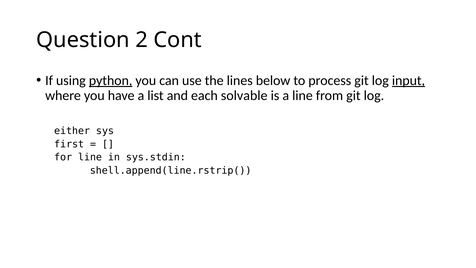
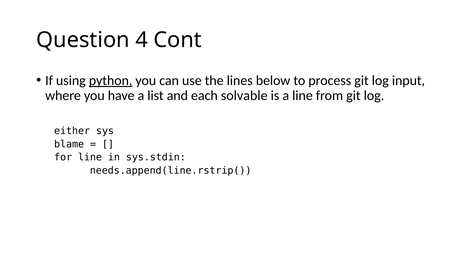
2: 2 -> 4 (142, 40)
input underline: present -> none (408, 80)
first: first -> blame (69, 144)
shell.append(line.rstrip(: shell.append(line.rstrip( -> needs.append(line.rstrip( (171, 170)
